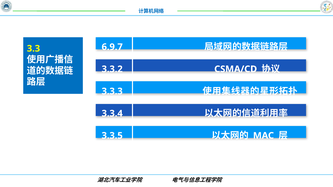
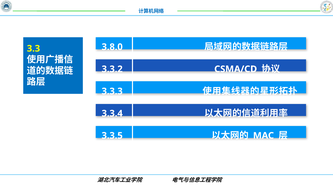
6.9.7: 6.9.7 -> 3.8.0 (112, 47)
